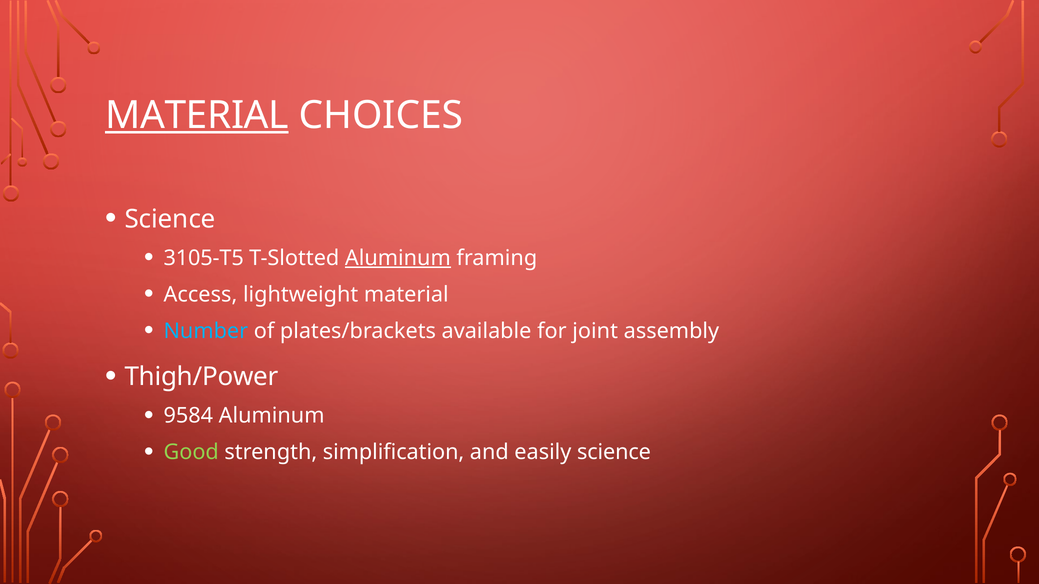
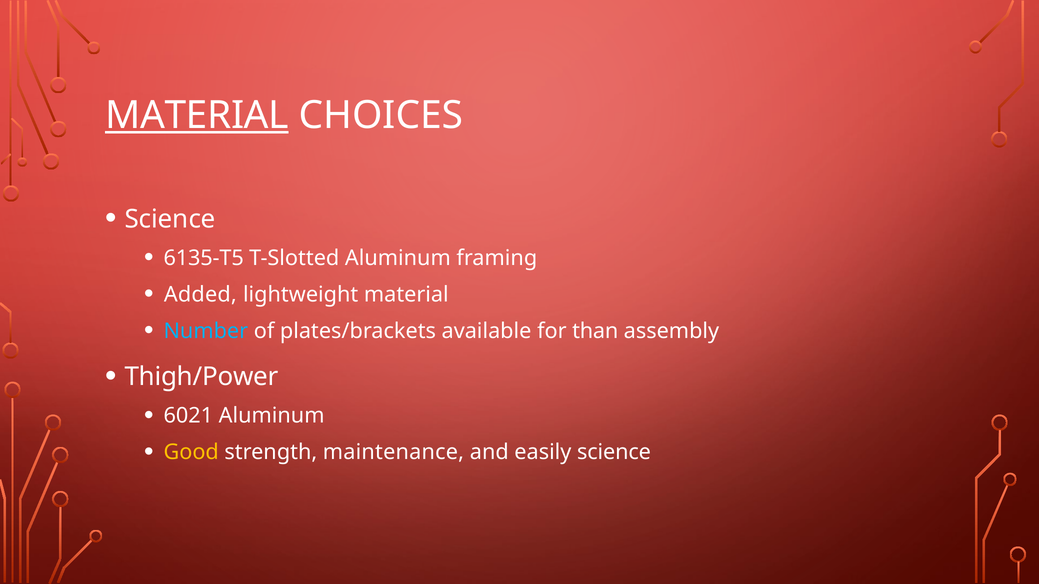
3105-T5: 3105-T5 -> 6135-T5 (204, 258)
Aluminum underline: present -> none (398, 258)
Access: Access -> Added (200, 295)
joint: joint -> than (595, 331)
9584: 9584 -> 6021 (188, 416)
Good colour: light green -> yellow (191, 453)
simplification: simplification -> maintenance (393, 453)
